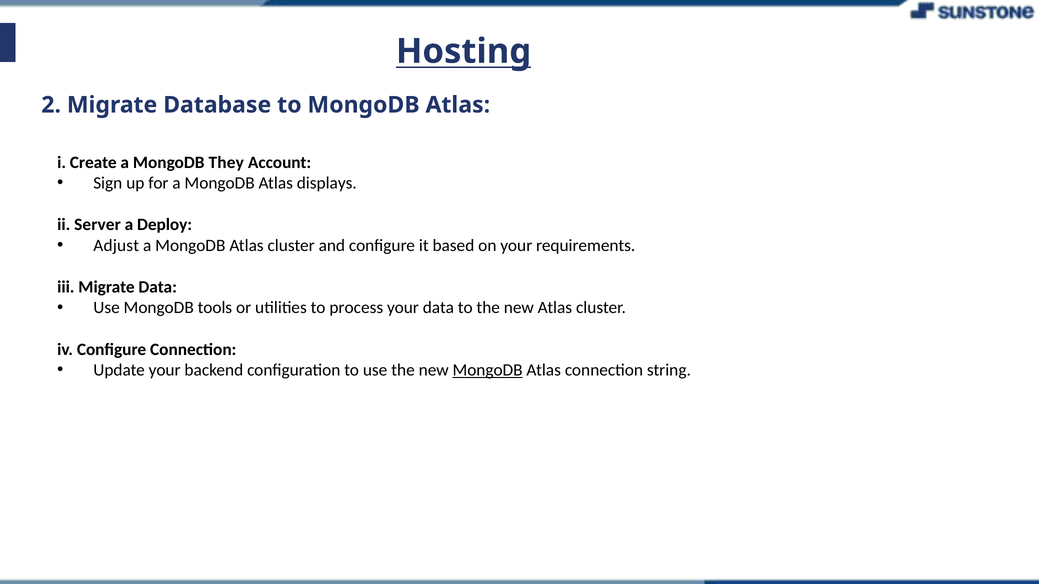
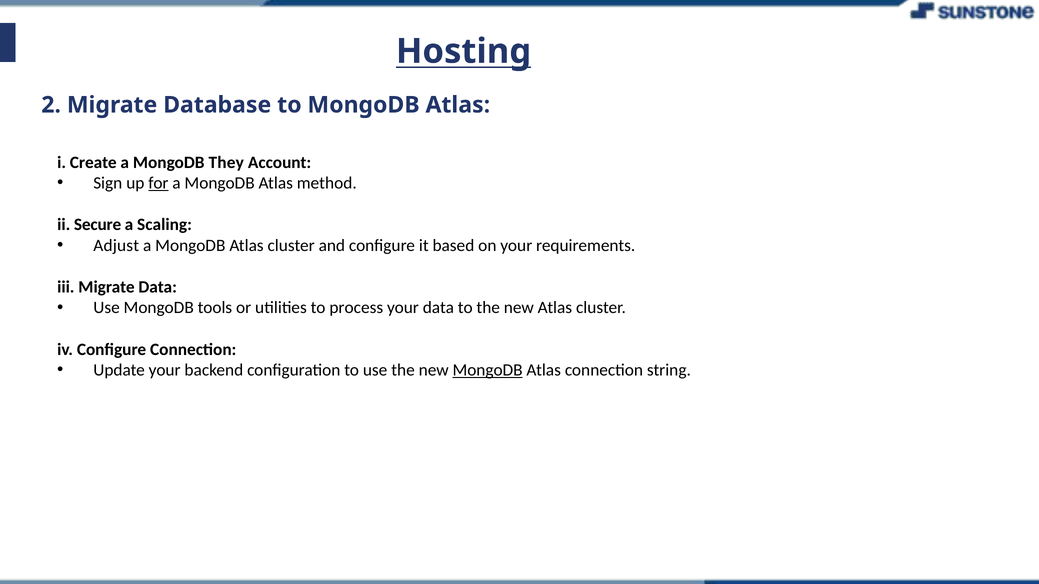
for underline: none -> present (158, 183)
displays: displays -> method (327, 183)
Server: Server -> Secure (98, 225)
Deploy: Deploy -> Scaling (165, 225)
